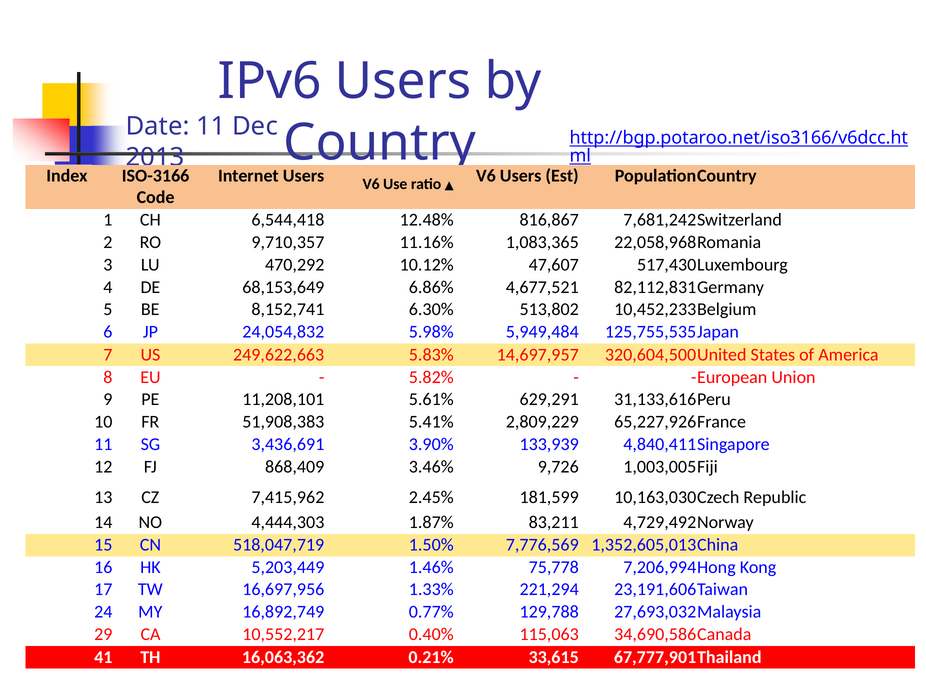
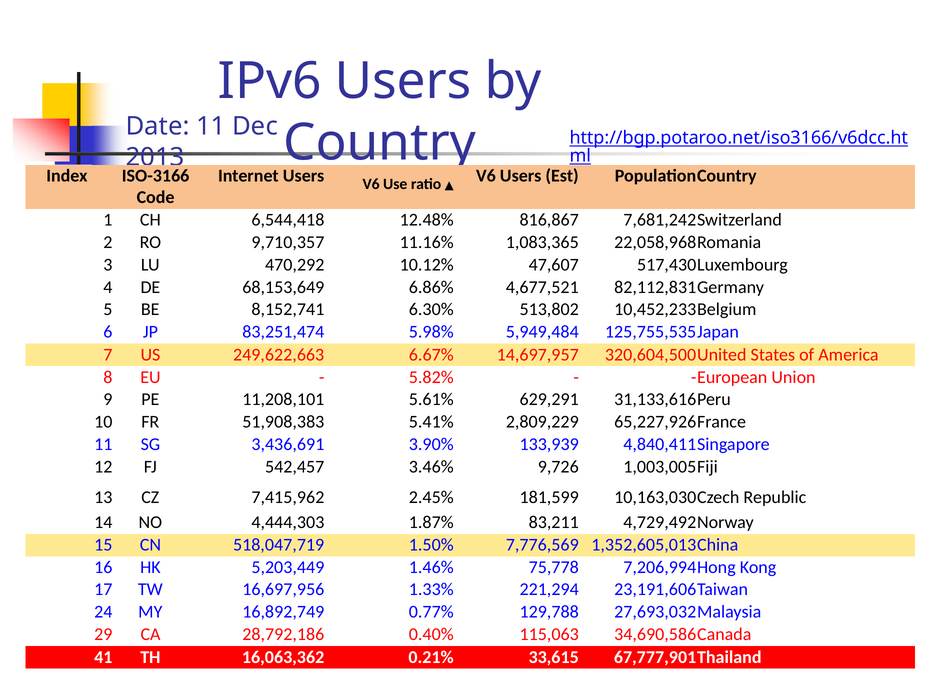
24,054,832: 24,054,832 -> 83,251,474 (283, 332)
5.83%: 5.83% -> 6.67% (431, 355)
868,409: 868,409 -> 542,457 (295, 467)
10,552,217: 10,552,217 -> 28,792,186 (283, 635)
